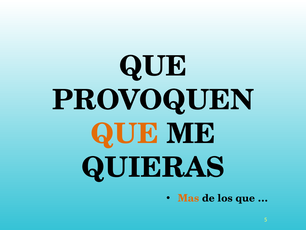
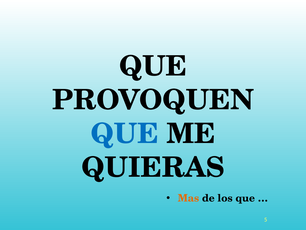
QUE colour: orange -> blue (125, 134)
